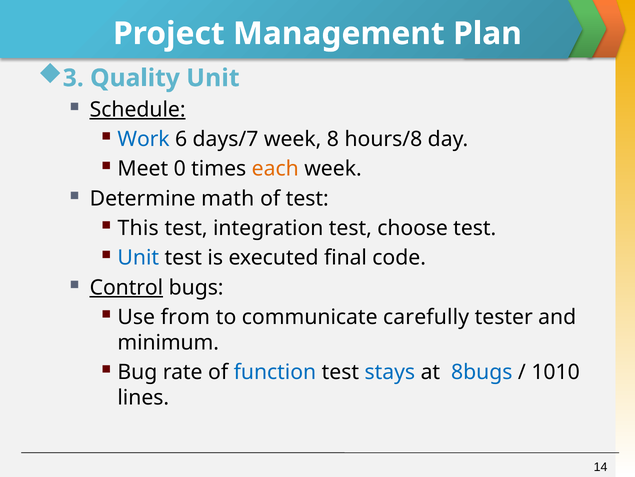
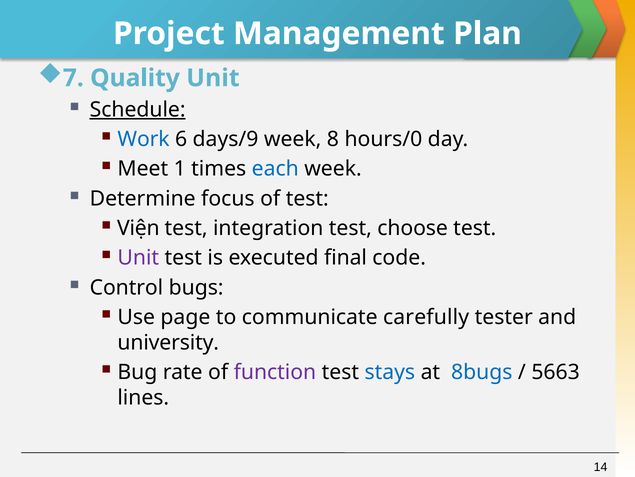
3: 3 -> 7 (73, 78)
days/7: days/7 -> days/9 (226, 139)
hours/8: hours/8 -> hours/0 (383, 139)
0: 0 -> 1 (180, 169)
each colour: orange -> blue (275, 169)
math: math -> focus (228, 198)
This: This -> Viện (138, 228)
Unit colour: blue -> purple (138, 258)
Control underline: present -> none (126, 287)
from: from -> page (185, 317)
minimum: minimum -> university (168, 342)
function colour: blue -> purple (275, 372)
1010: 1010 -> 5663 (556, 372)
